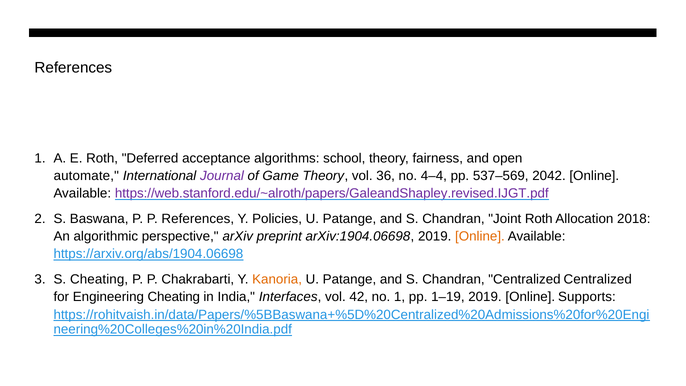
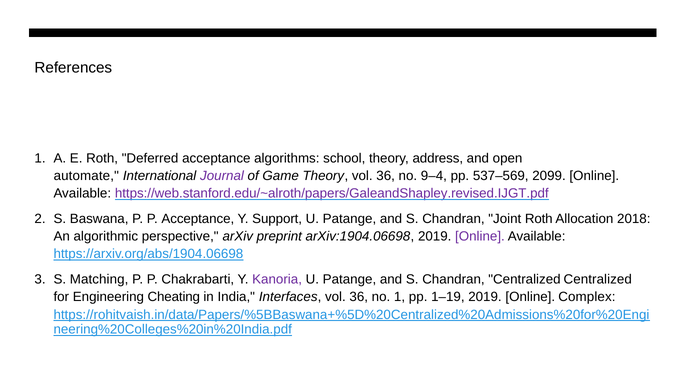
fairness: fairness -> address (438, 158)
4–4: 4–4 -> 9–4 (434, 176)
2042: 2042 -> 2099 (549, 176)
P References: References -> Acceptance (198, 219)
Policies: Policies -> Support (277, 219)
Online colour: orange -> purple (480, 236)
S Cheating: Cheating -> Matching (99, 279)
Kanoria colour: orange -> purple (277, 279)
Interfaces vol 42: 42 -> 36 (359, 297)
Supports: Supports -> Complex (587, 297)
